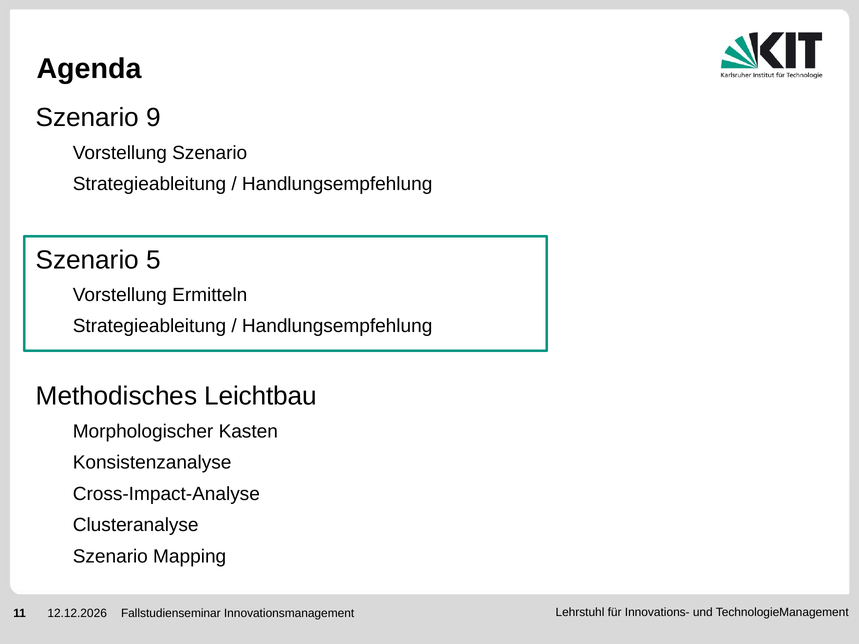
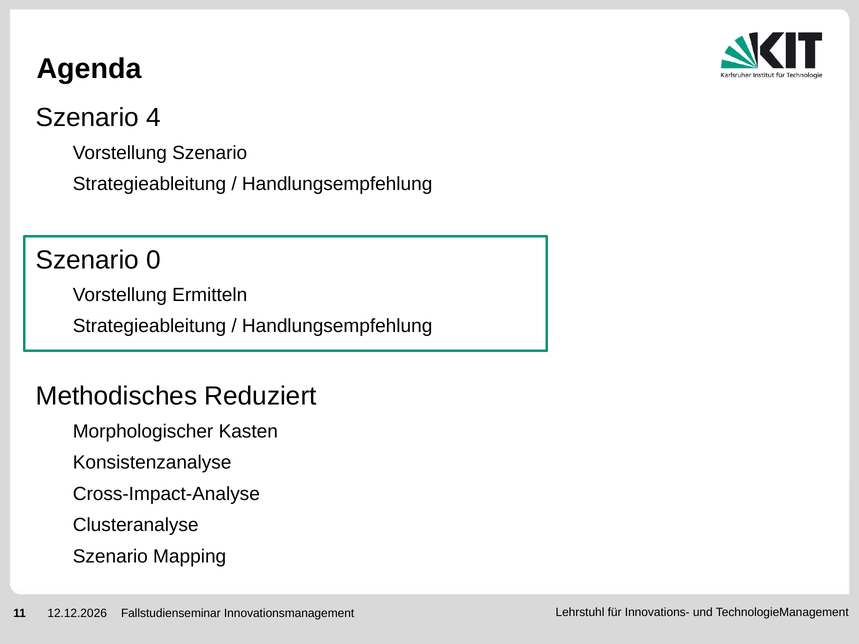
9: 9 -> 4 (154, 118)
5: 5 -> 0 (154, 260)
Leichtbau: Leichtbau -> Reduziert (260, 396)
